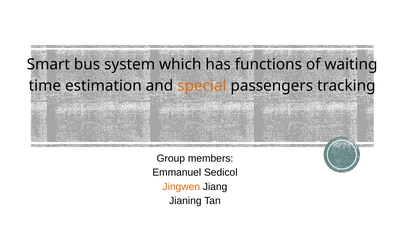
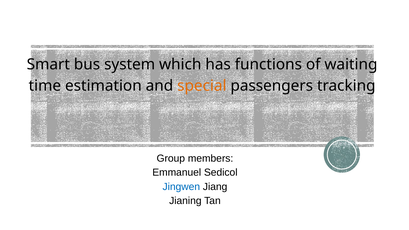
Jingwen colour: orange -> blue (181, 187)
